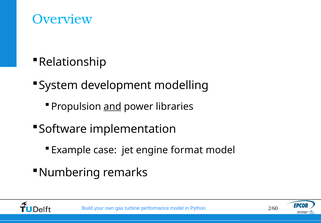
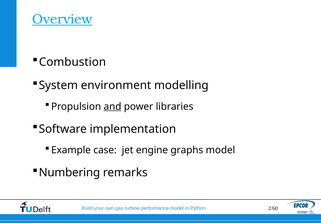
Overview underline: none -> present (62, 19)
Relationship: Relationship -> Combustion (73, 62)
development: development -> environment (116, 85)
format: format -> graphs (187, 150)
